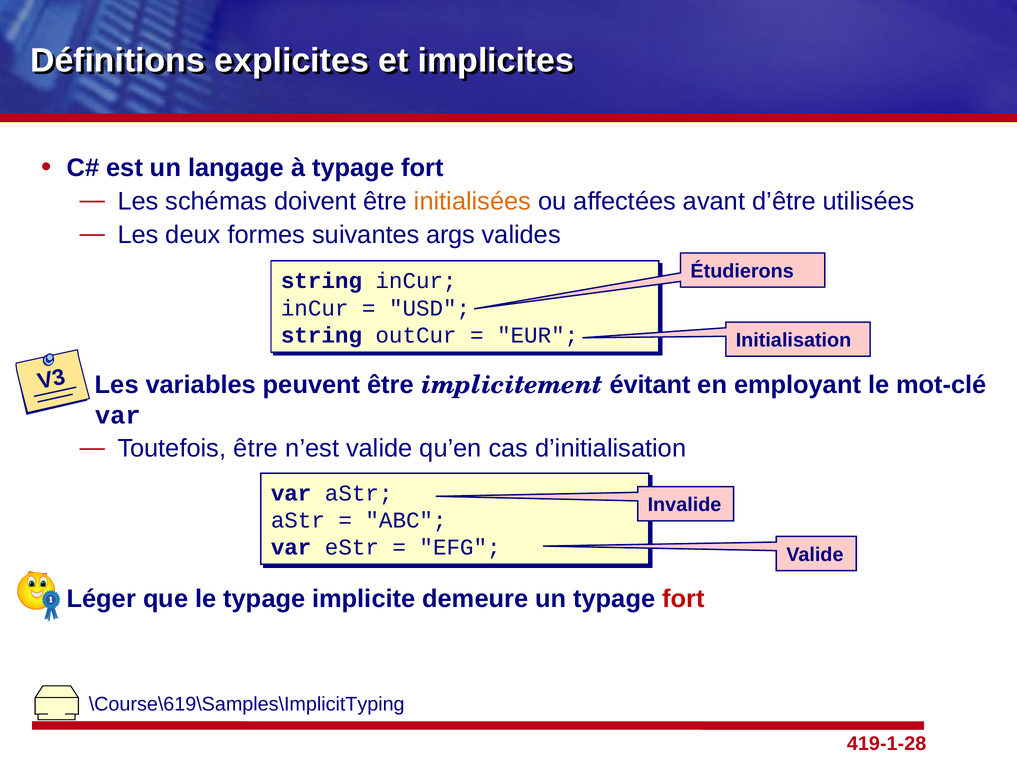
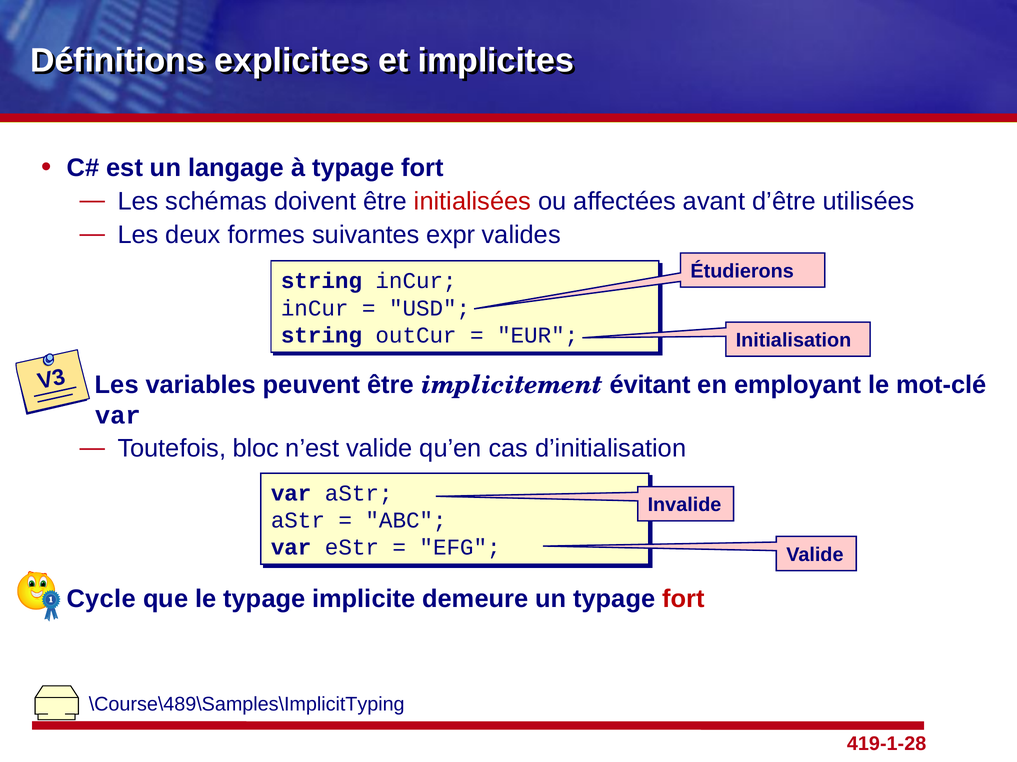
initialisées colour: orange -> red (473, 201)
args: args -> expr (451, 235)
Toutefois être: être -> bloc (256, 449)
Léger: Léger -> Cycle (101, 599)
\Course\619\Samples\ImplicitTyping: \Course\619\Samples\ImplicitTyping -> \Course\489\Samples\ImplicitTyping (247, 705)
